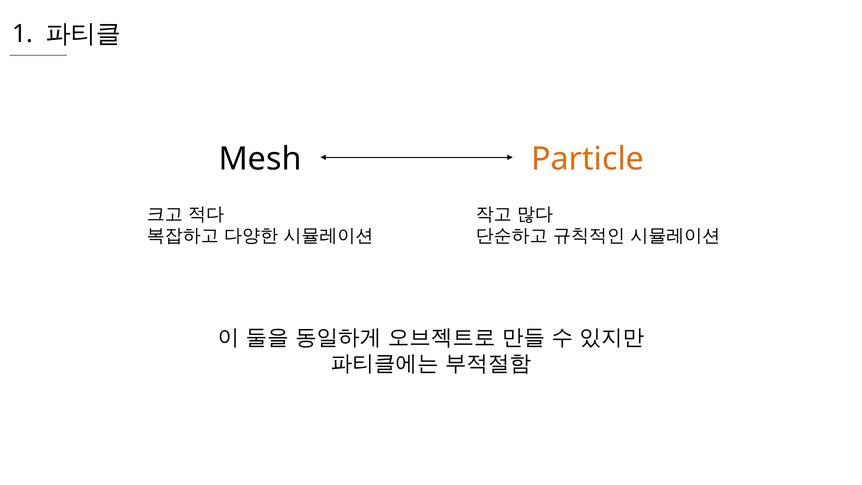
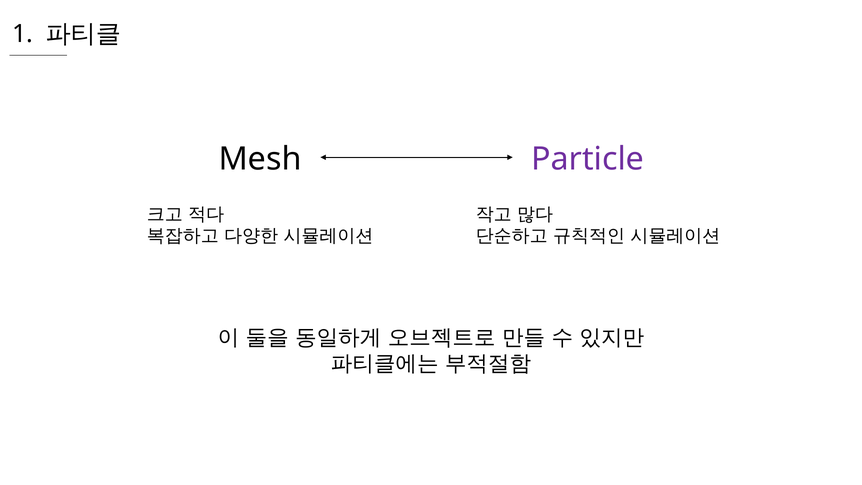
Particle colour: orange -> purple (588, 159)
